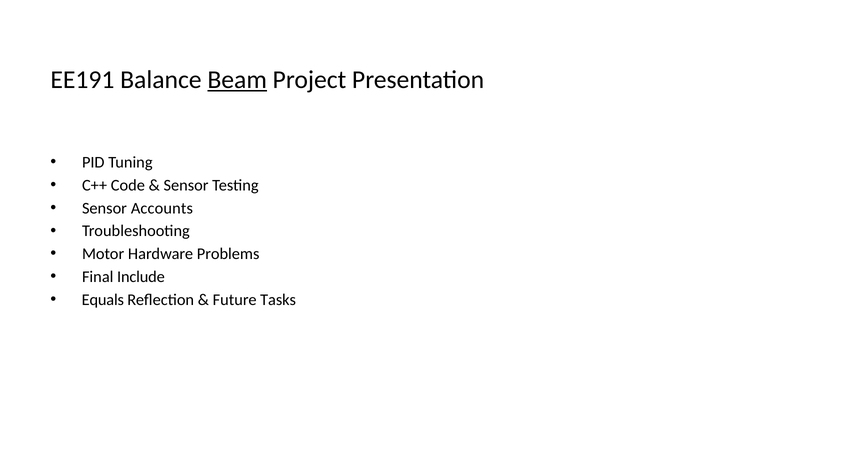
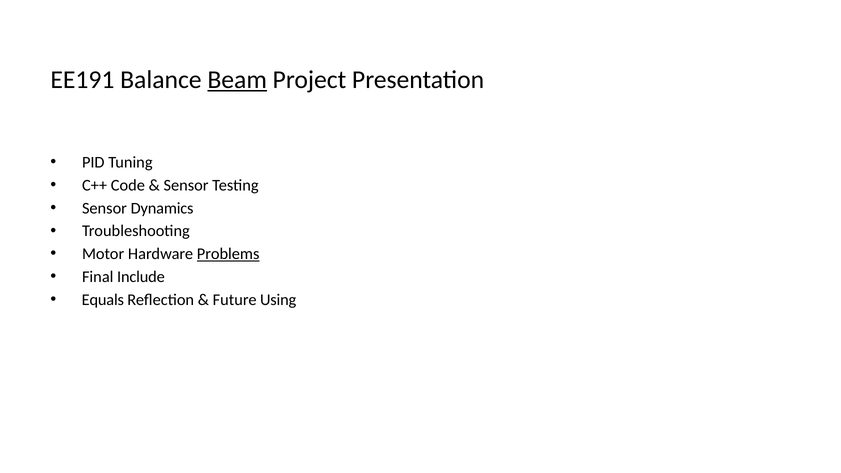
Accounts: Accounts -> Dynamics (162, 208)
Problems underline: none -> present (228, 254)
Tasks: Tasks -> Using (278, 300)
